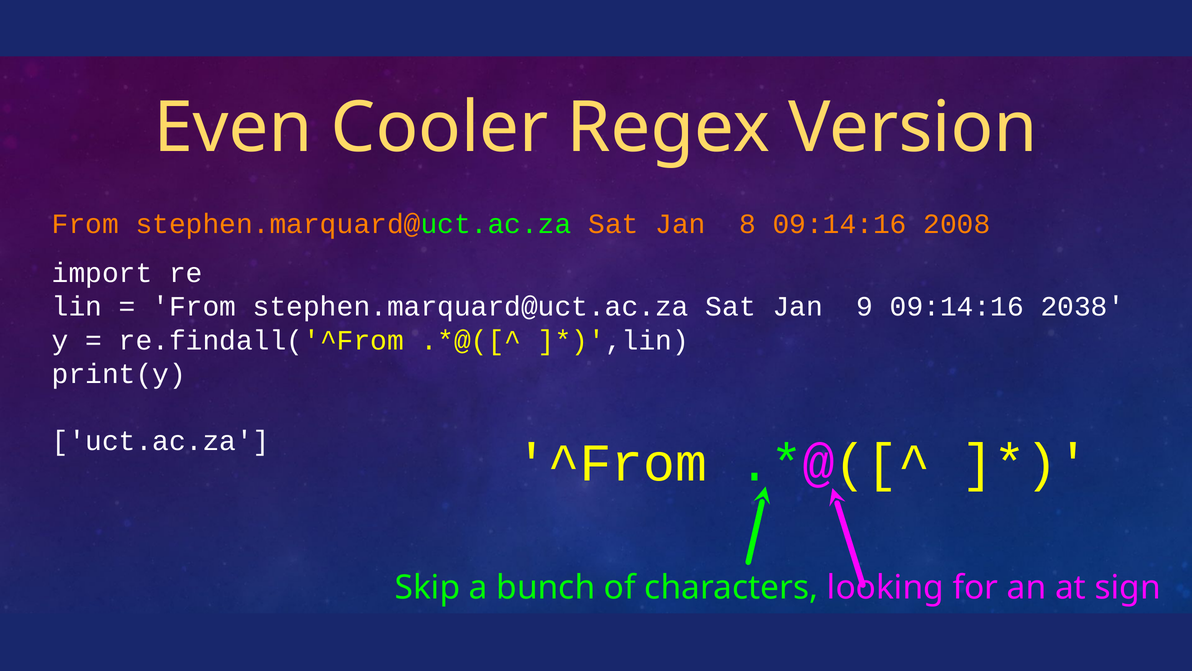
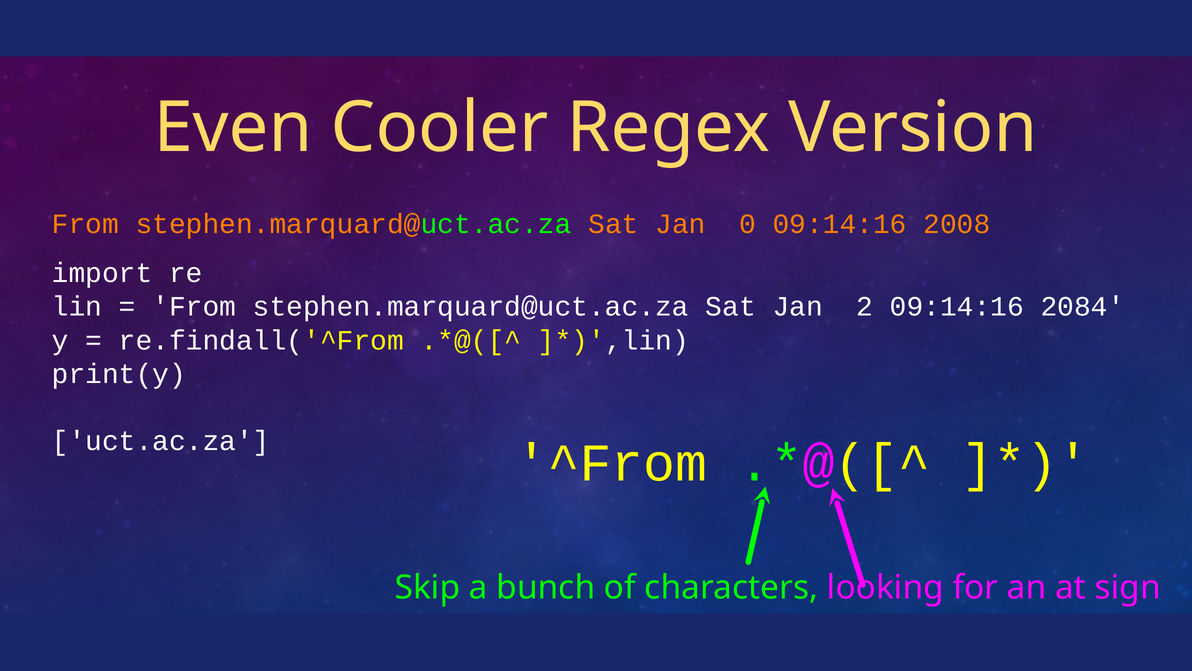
8: 8 -> 0 (747, 224)
9: 9 -> 2 (865, 307)
2038: 2038 -> 2084 (1083, 307)
